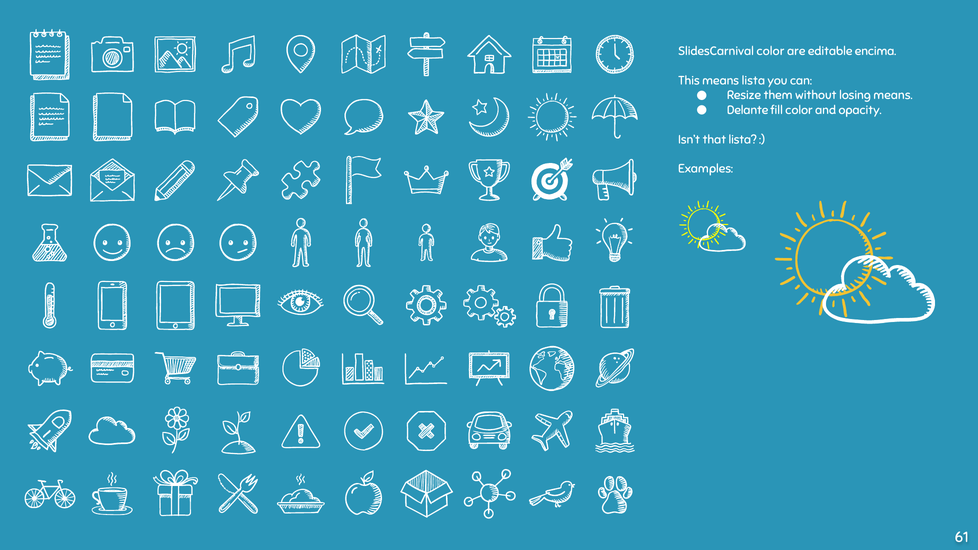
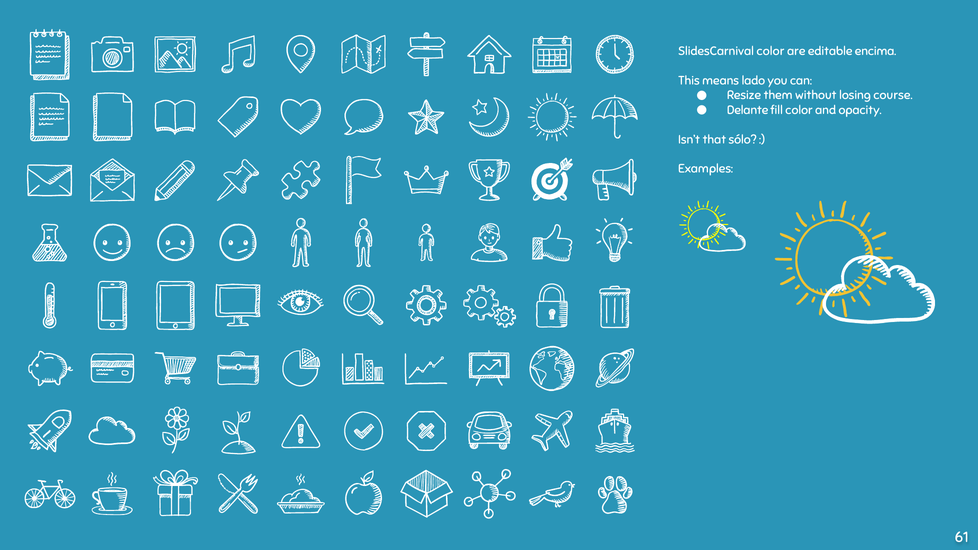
means lista: lista -> lado (753, 81)
losing means: means -> course (893, 95)
that lista: lista -> sólo (742, 140)
